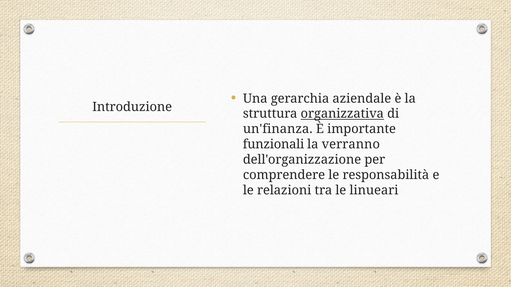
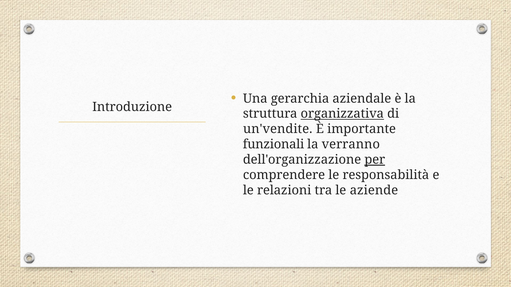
un'finanza: un'finanza -> un'vendite (278, 129)
per underline: none -> present (375, 160)
linueari: linueari -> aziende (374, 191)
